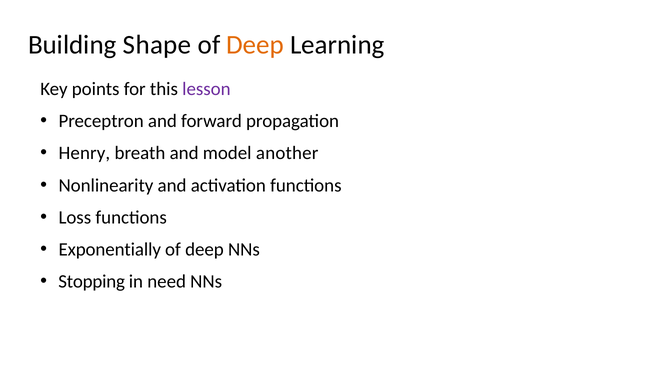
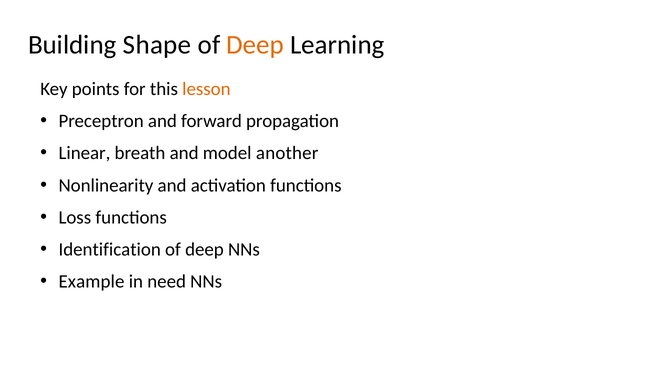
lesson colour: purple -> orange (206, 89)
Henry: Henry -> Linear (84, 153)
Exponentially: Exponentially -> Identification (110, 250)
Stopping: Stopping -> Example (91, 282)
